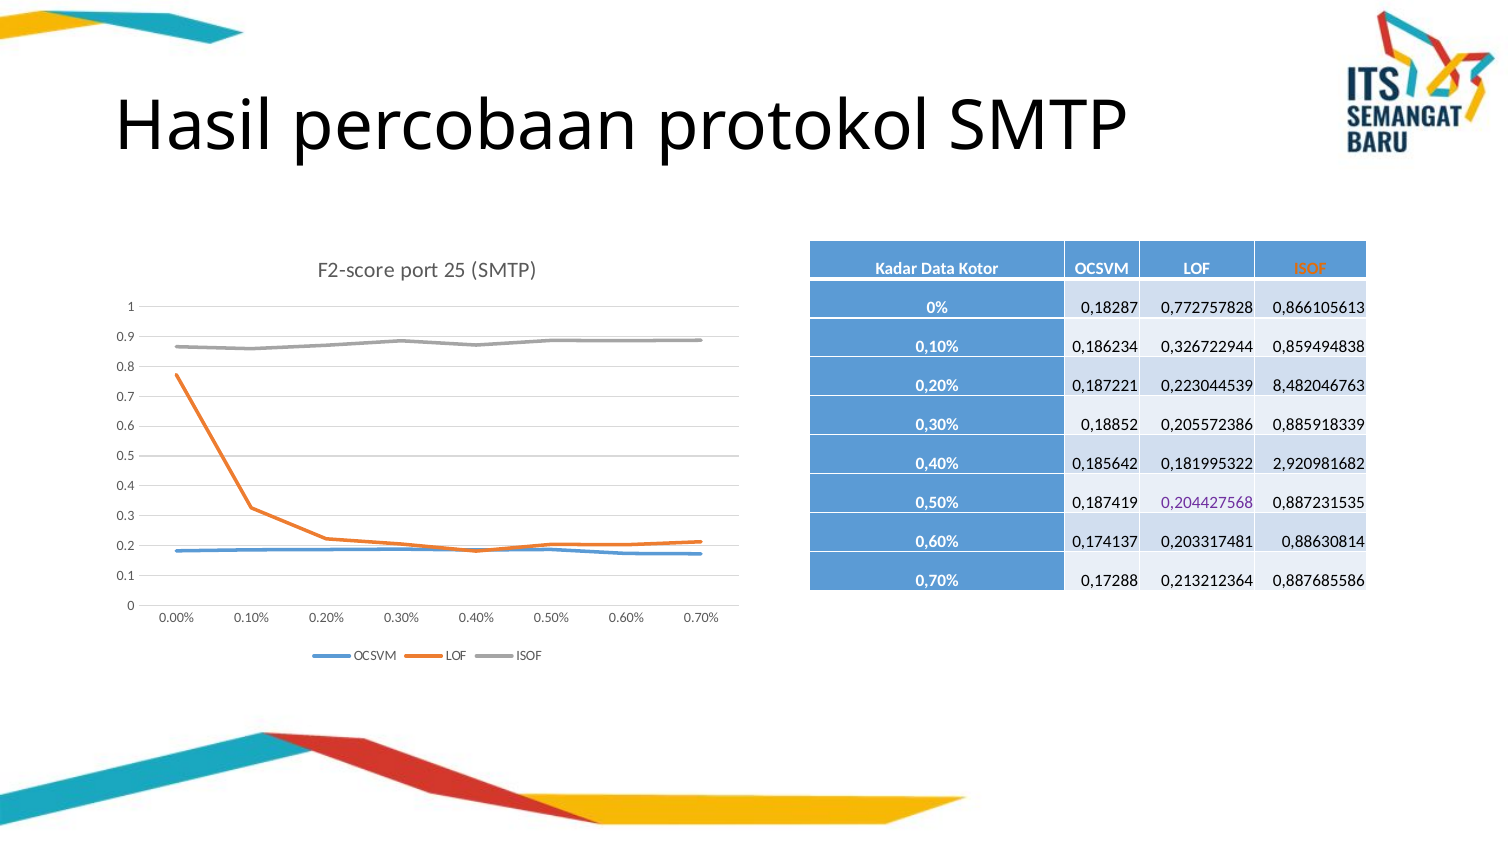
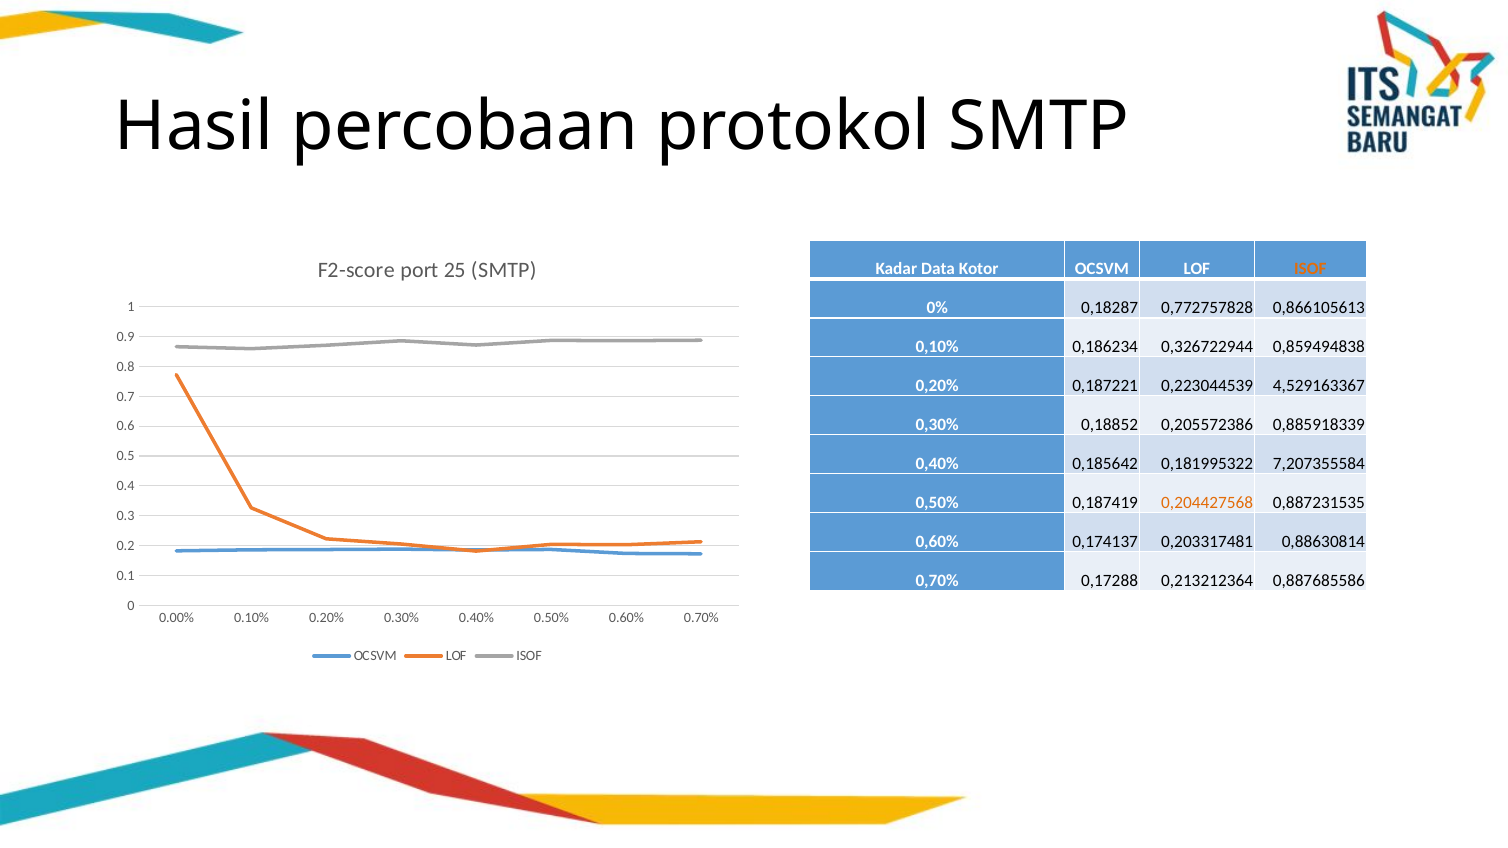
8,482046763: 8,482046763 -> 4,529163367 (1319, 386)
2,920981682: 2,920981682 -> 7,207355584 (1319, 464)
0,204427568 colour: purple -> orange (1207, 503)
